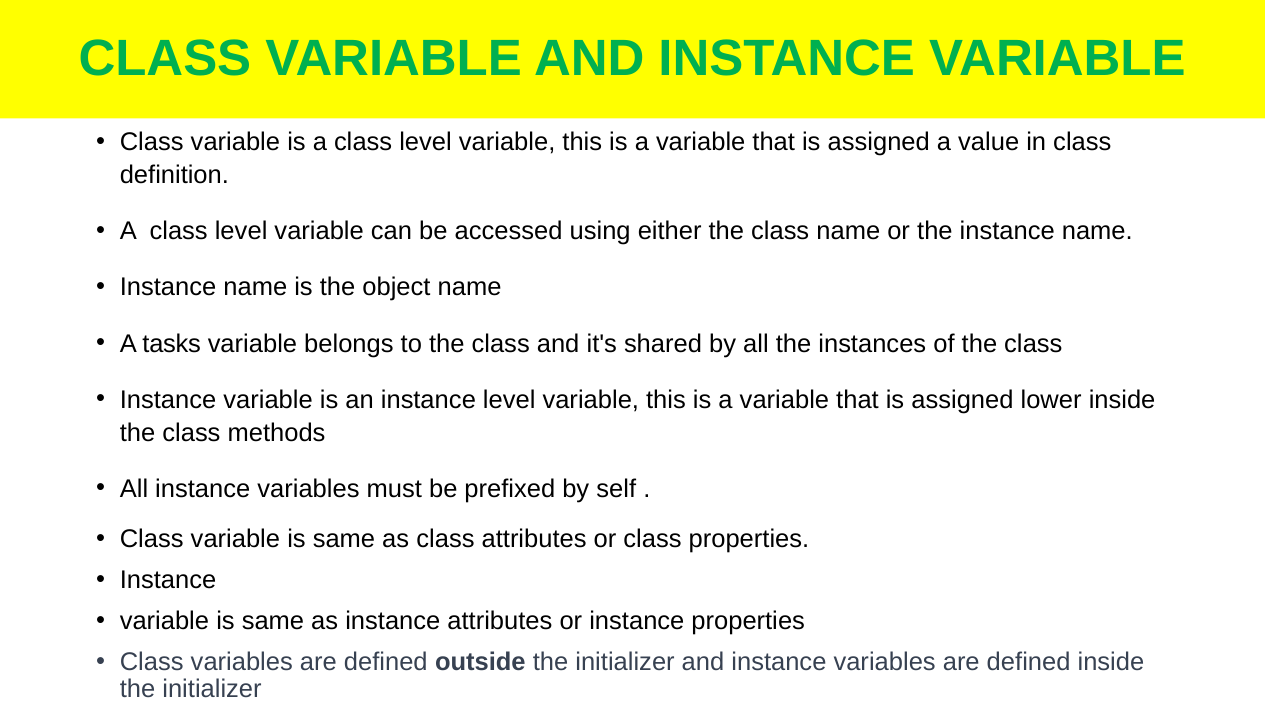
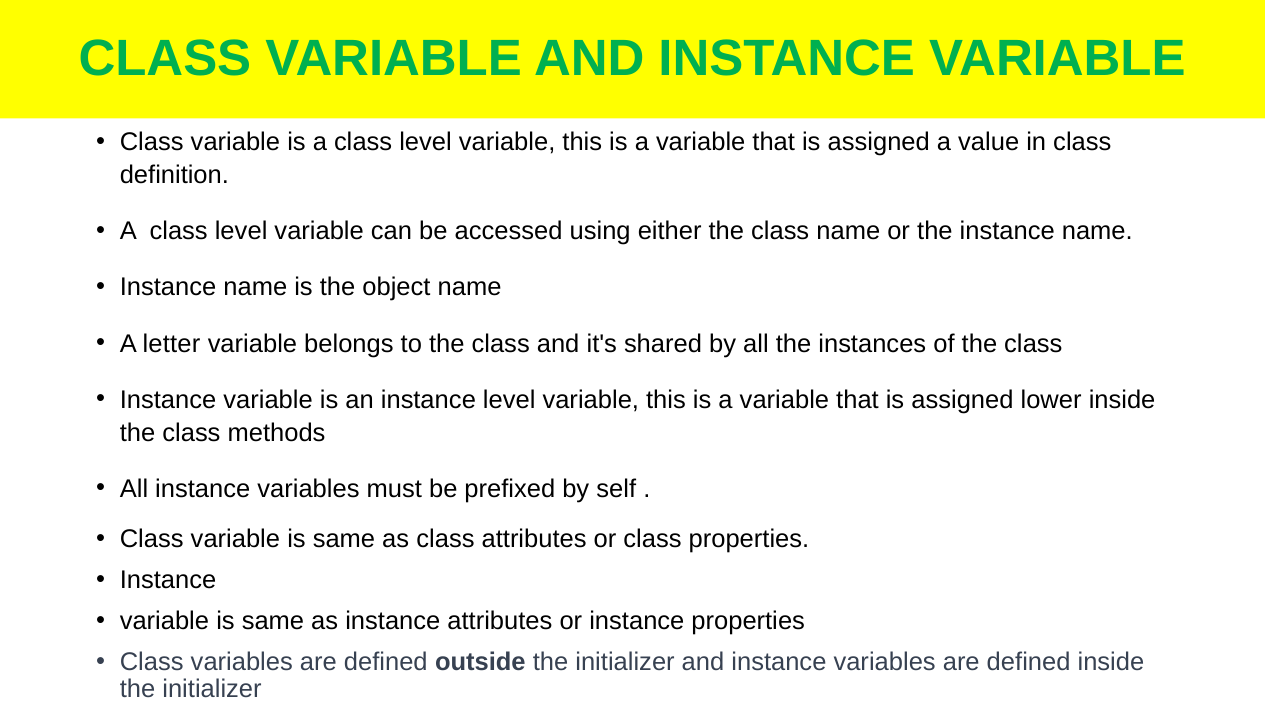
tasks: tasks -> letter (171, 344)
